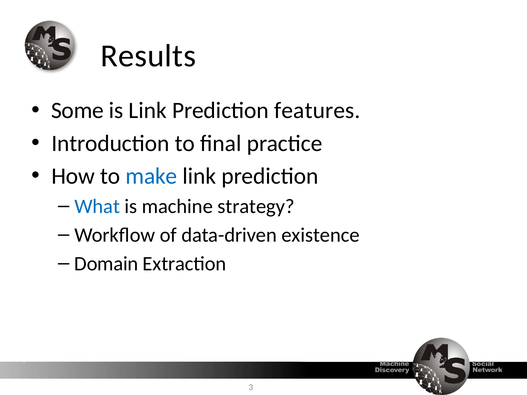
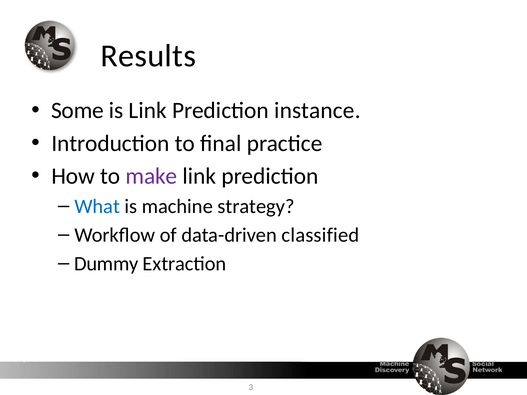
features: features -> instance (317, 111)
make colour: blue -> purple (151, 176)
existence: existence -> classified (320, 235)
Domain: Domain -> Dummy (106, 264)
